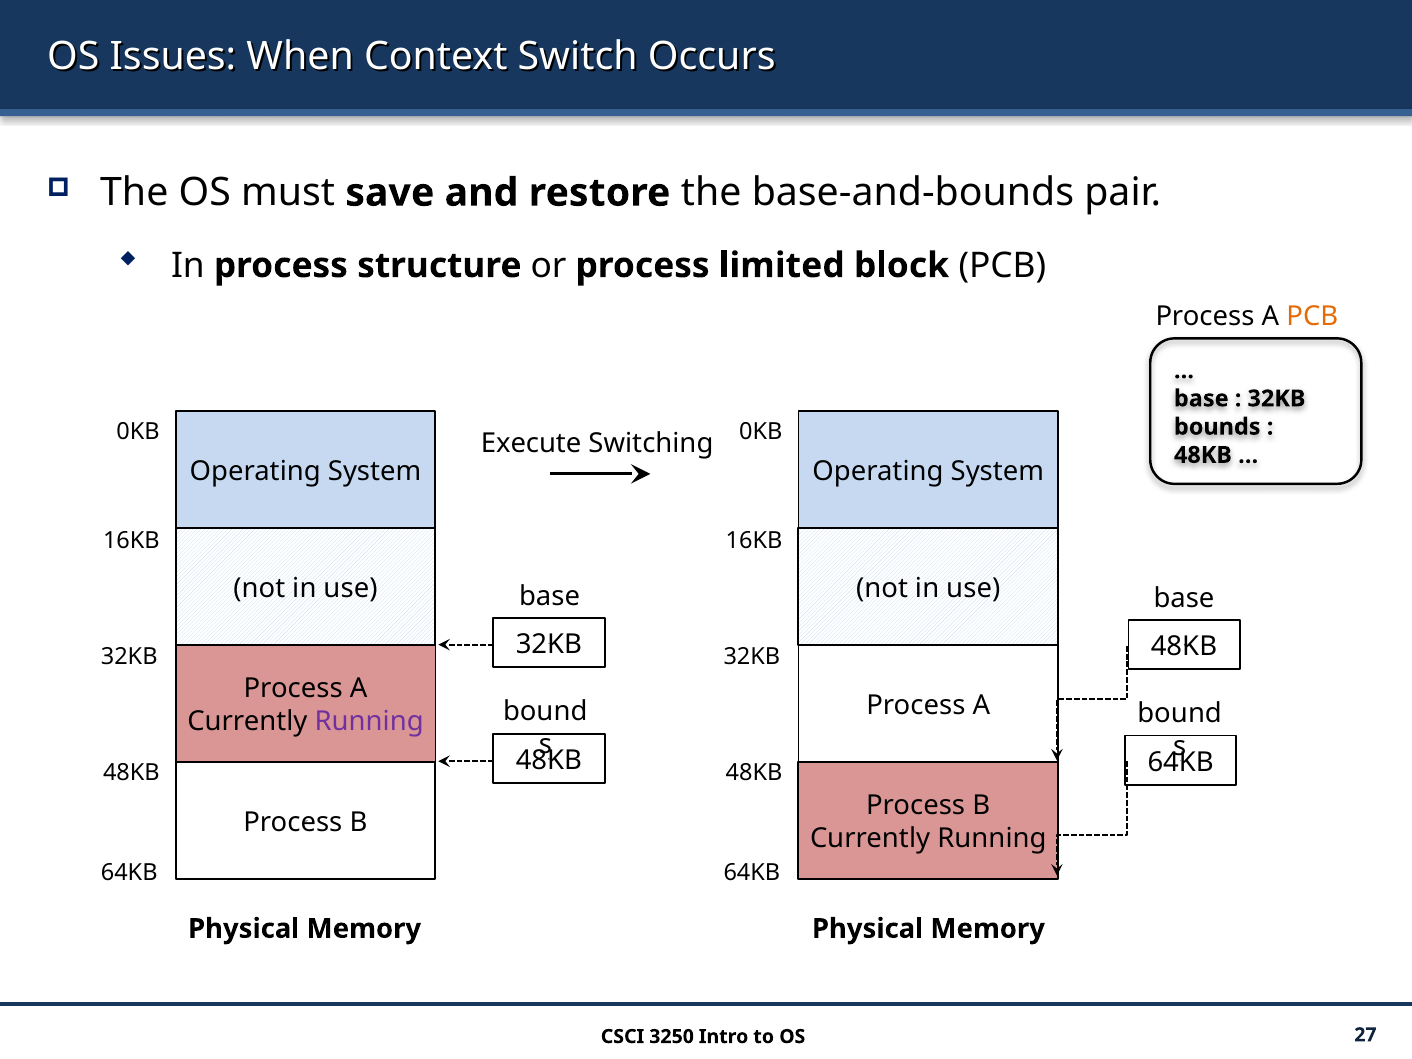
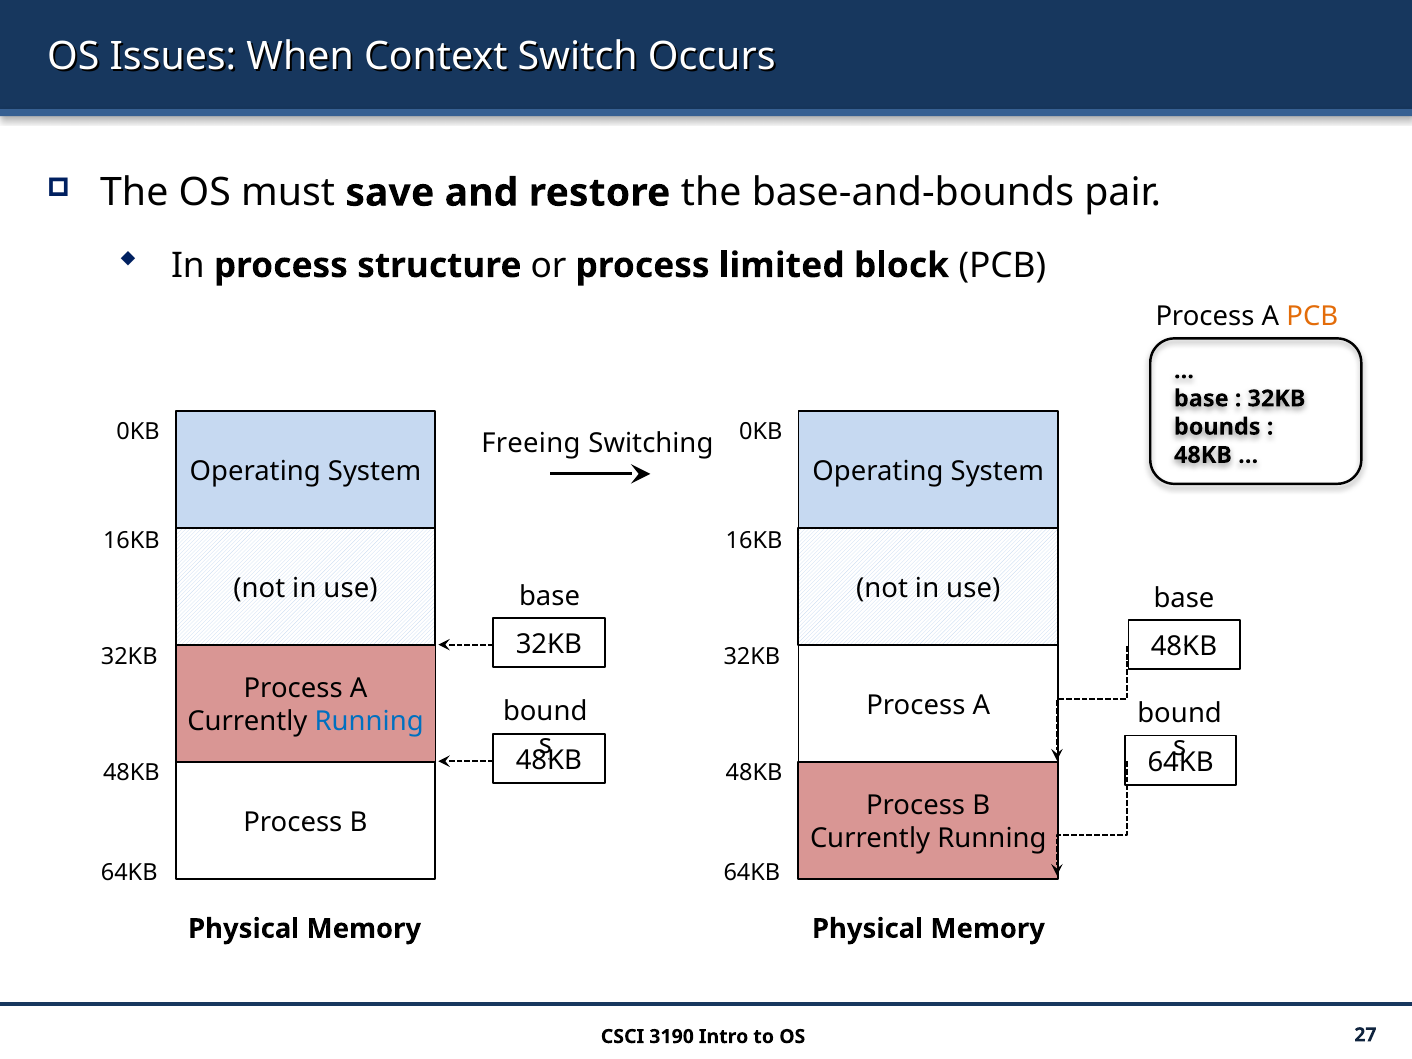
Execute: Execute -> Freeing (531, 444)
Running colour: purple -> blue (369, 722)
3250: 3250 -> 3190 (672, 1037)
